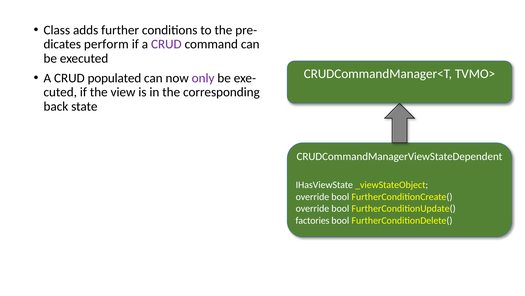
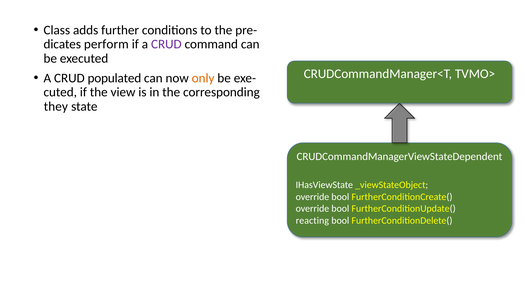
only colour: purple -> orange (203, 78)
back: back -> they (56, 106)
factories: factories -> reacting (312, 220)
